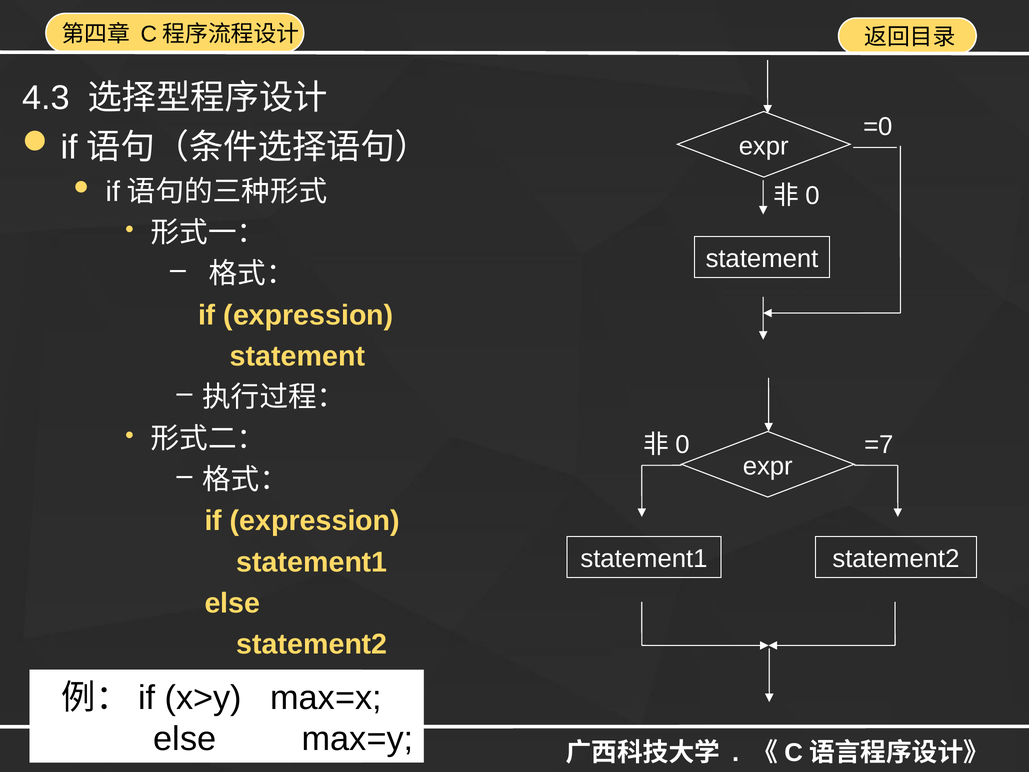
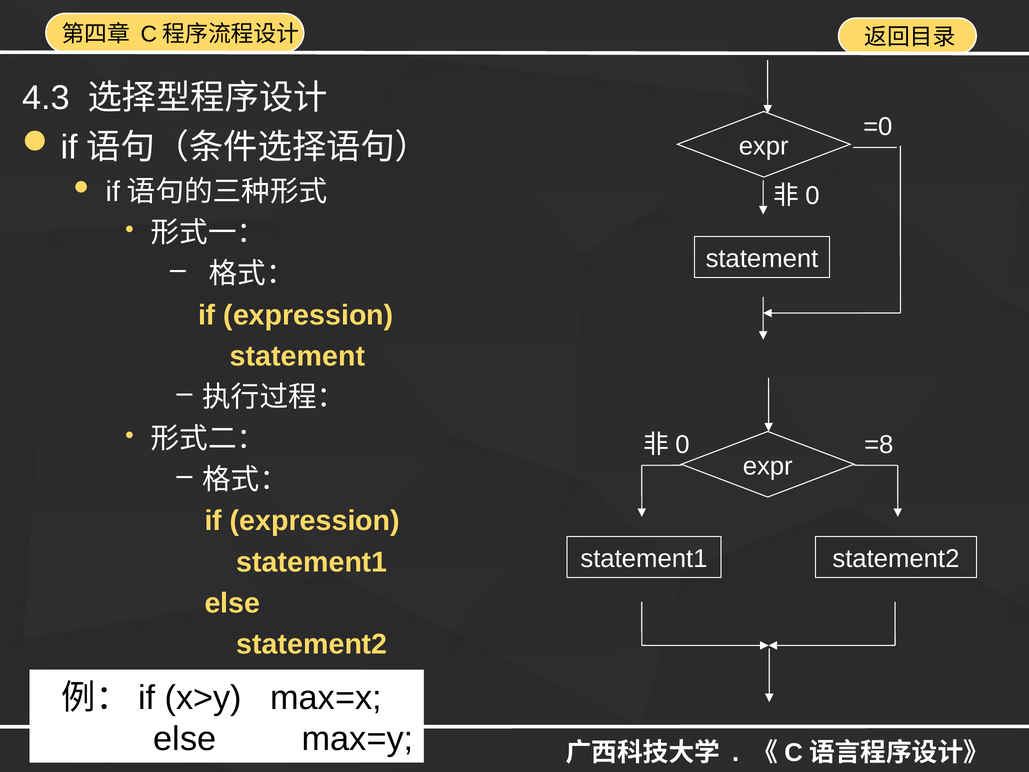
=7: =7 -> =8 (879, 445)
